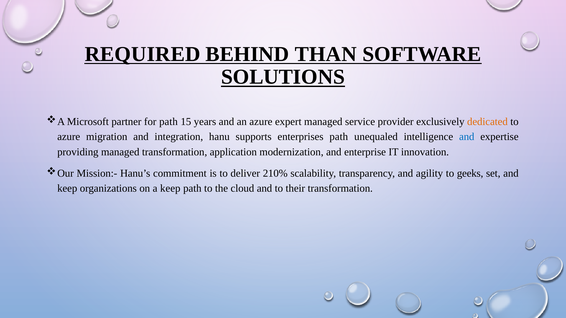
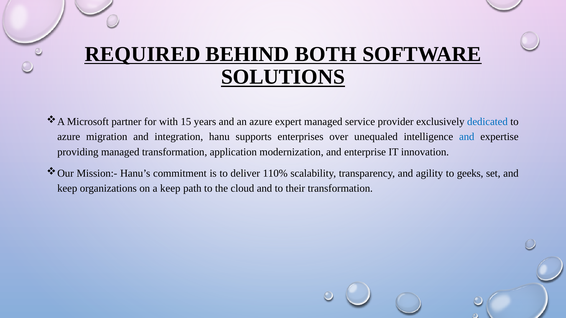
THAN: THAN -> BOTH (326, 54)
for path: path -> with (169, 122)
dedicated colour: orange -> blue (487, 122)
enterprises path: path -> over (339, 137)
210%: 210% -> 110% (275, 173)
